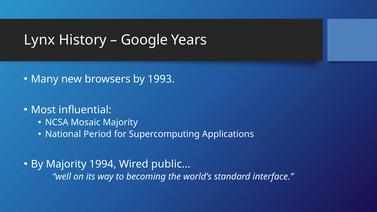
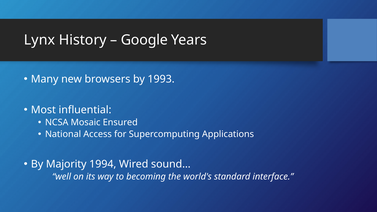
Mosaic Majority: Majority -> Ensured (120, 122)
Period: Period -> Access (98, 134)
public…: public… -> sound… (171, 164)
